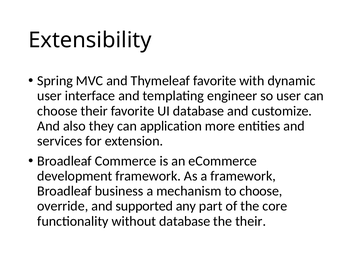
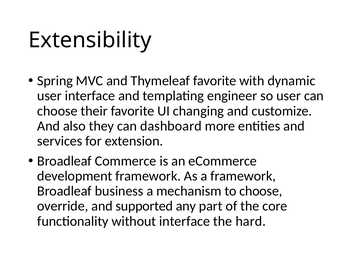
UI database: database -> changing (198, 111)
application: application -> dashboard (171, 126)
without database: database -> interface (185, 221)
the their: their -> hard (251, 221)
